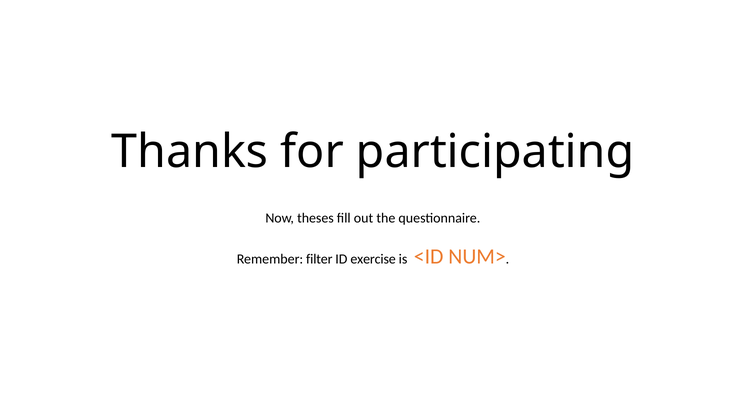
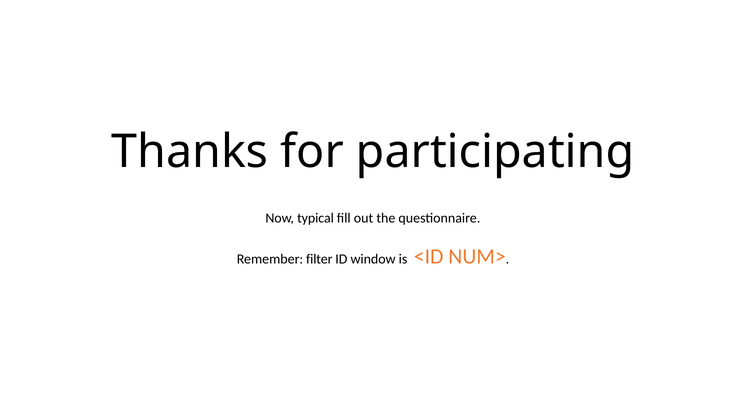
theses: theses -> typical (316, 218)
exercise: exercise -> window (373, 259)
